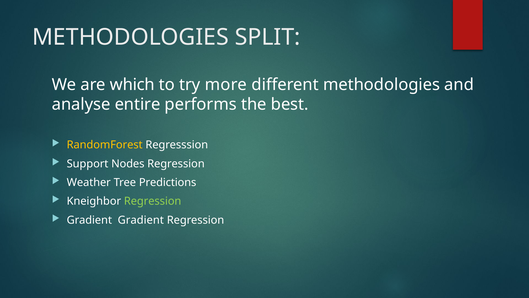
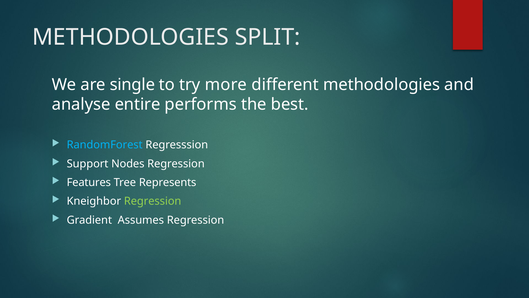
which: which -> single (132, 84)
RandomForest colour: yellow -> light blue (105, 145)
Weather: Weather -> Features (89, 182)
Predictions: Predictions -> Represents (168, 182)
Gradient Gradient: Gradient -> Assumes (141, 220)
